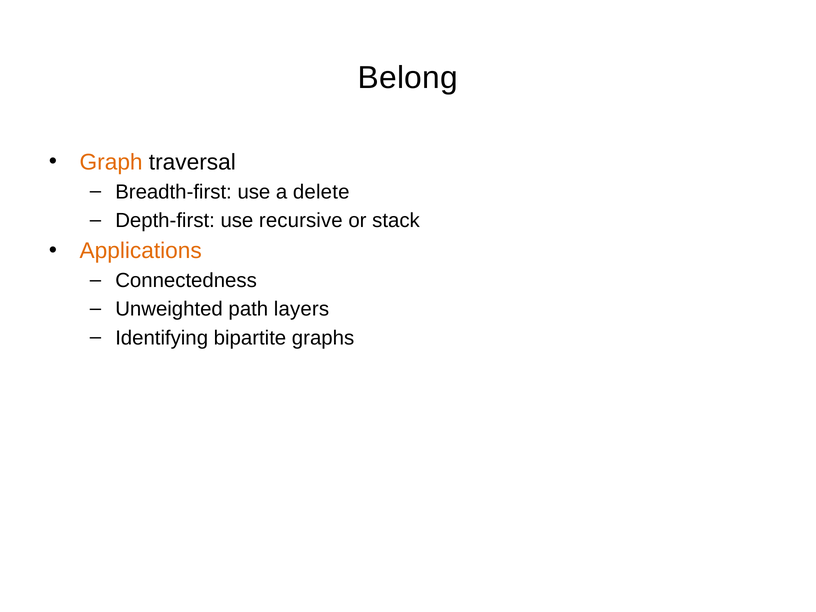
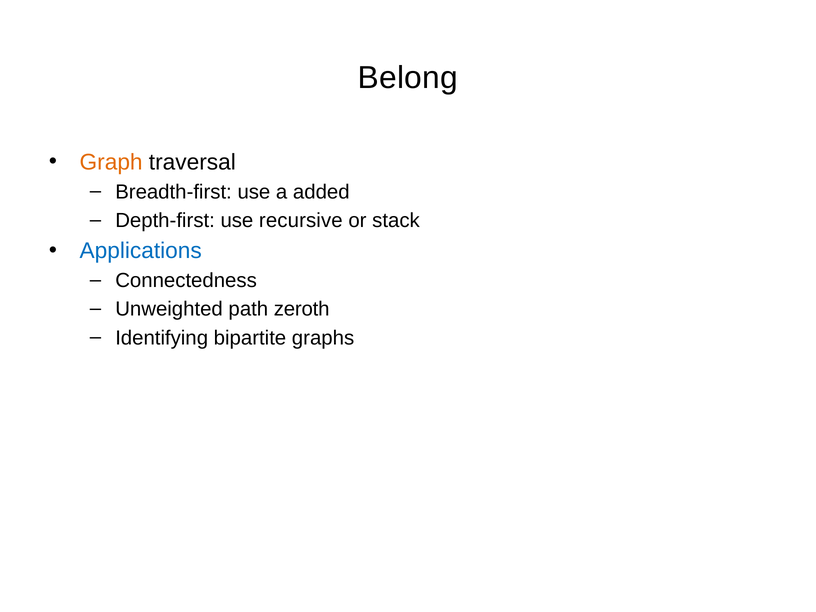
delete: delete -> added (321, 192)
Applications colour: orange -> blue (141, 251)
layers: layers -> zeroth (302, 309)
